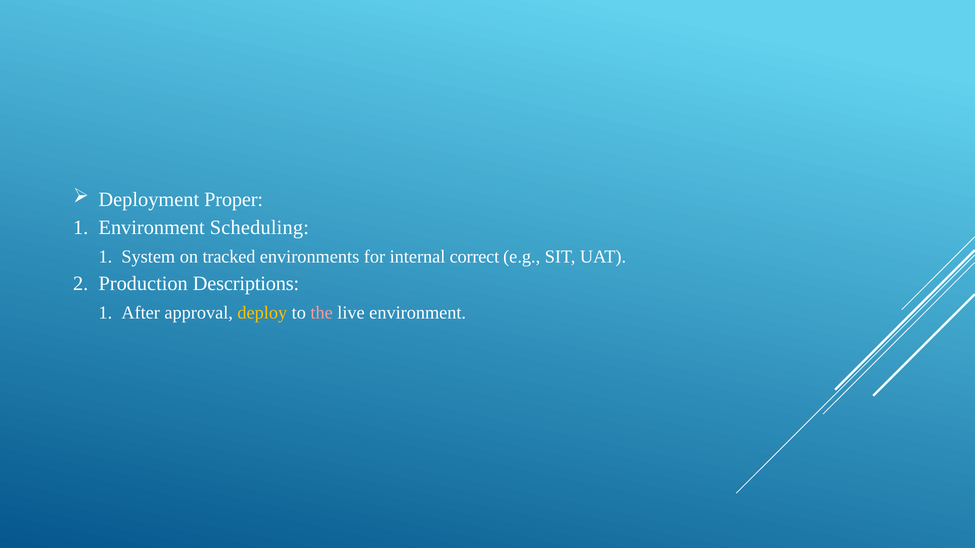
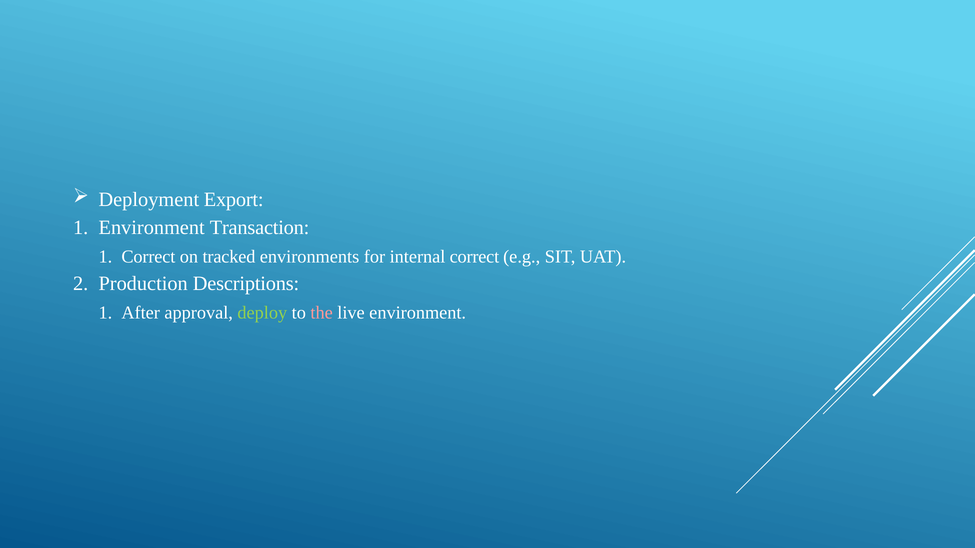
Proper: Proper -> Export (234, 200)
Scheduling: Scheduling -> Transaction (260, 228)
System: System -> Correct (148, 257)
deploy colour: yellow -> light green (262, 313)
